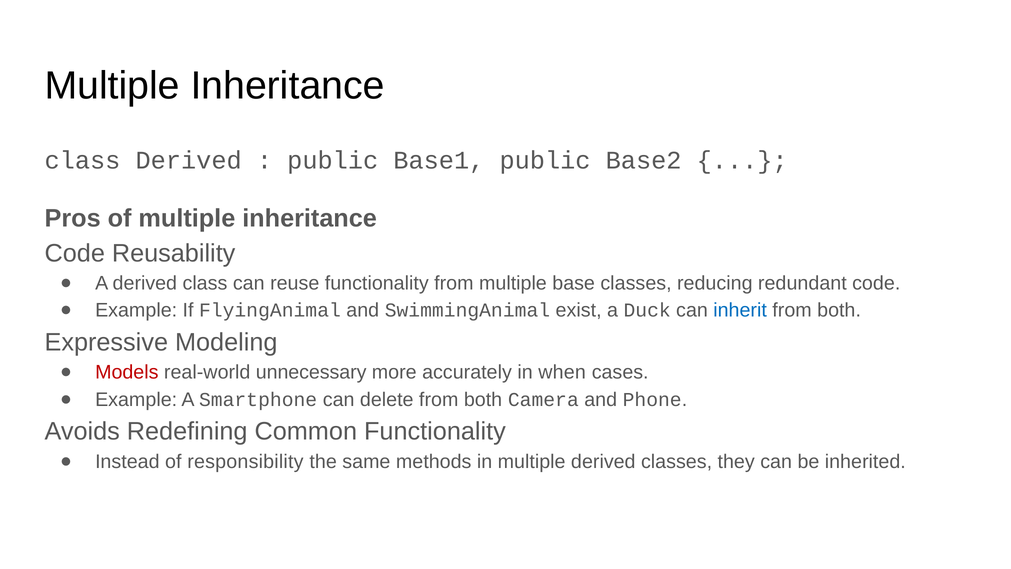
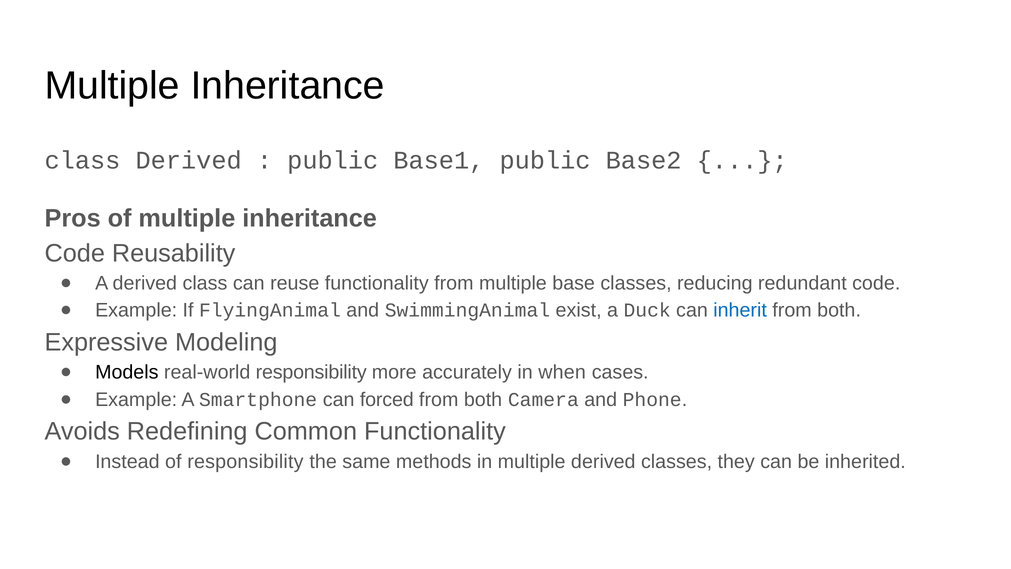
Models colour: red -> black (127, 372)
real-world unnecessary: unnecessary -> responsibility (311, 372)
delete: delete -> forced (387, 399)
